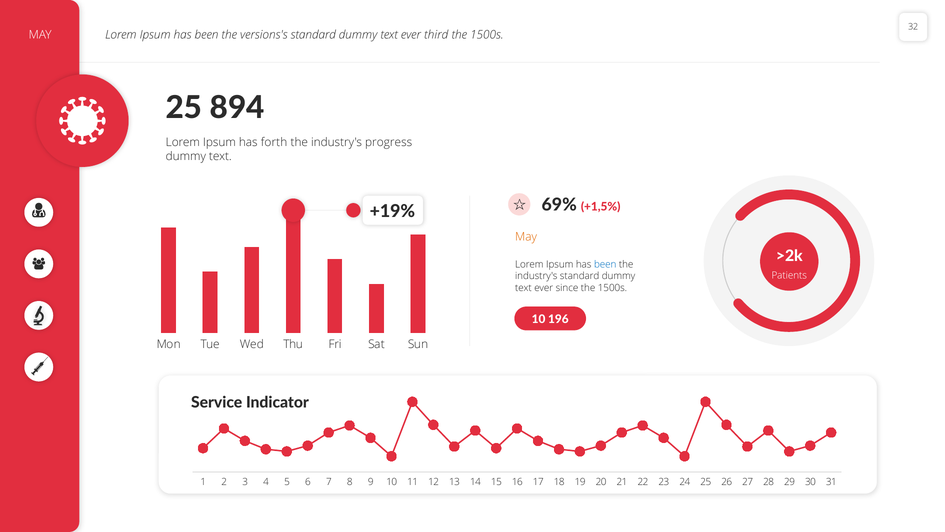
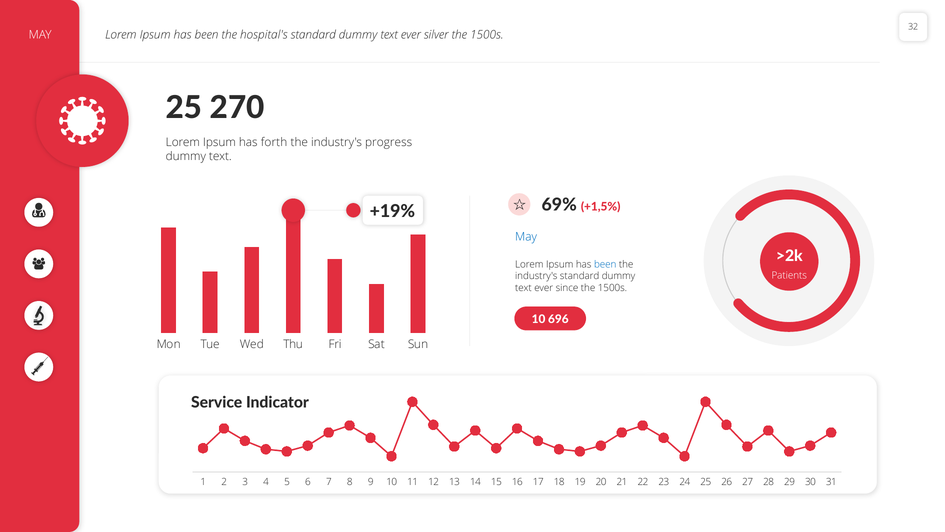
versions's: versions's -> hospital's (264, 35)
third: third -> silver (436, 35)
894: 894 -> 270 (237, 108)
May colour: orange -> blue (526, 236)
196: 196 -> 696 (558, 319)
